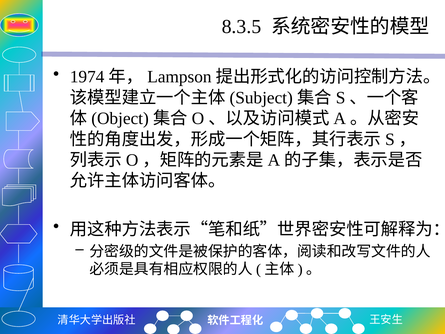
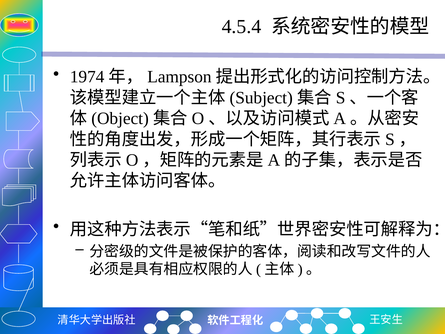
8.3.5: 8.3.5 -> 4.5.4 (242, 27)
